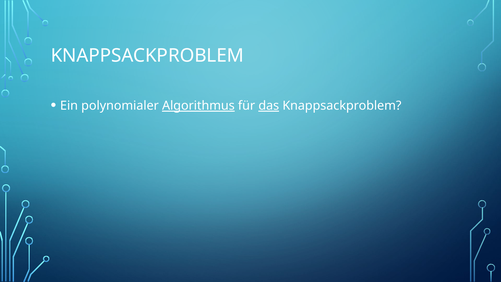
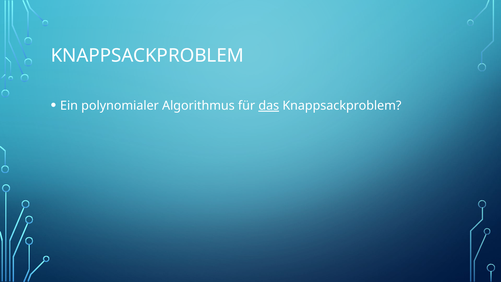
Algorithmus underline: present -> none (198, 106)
